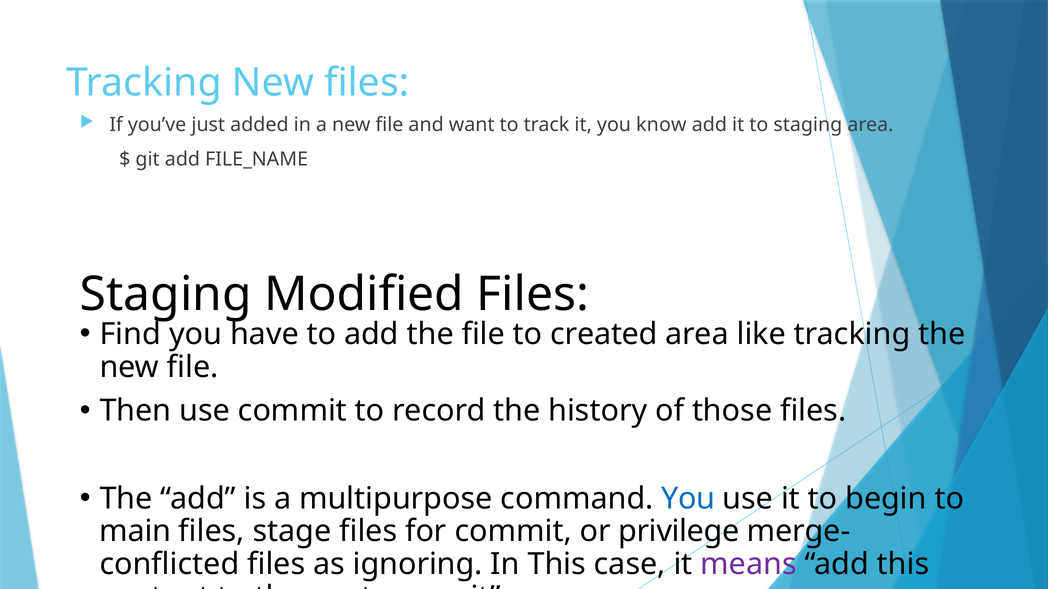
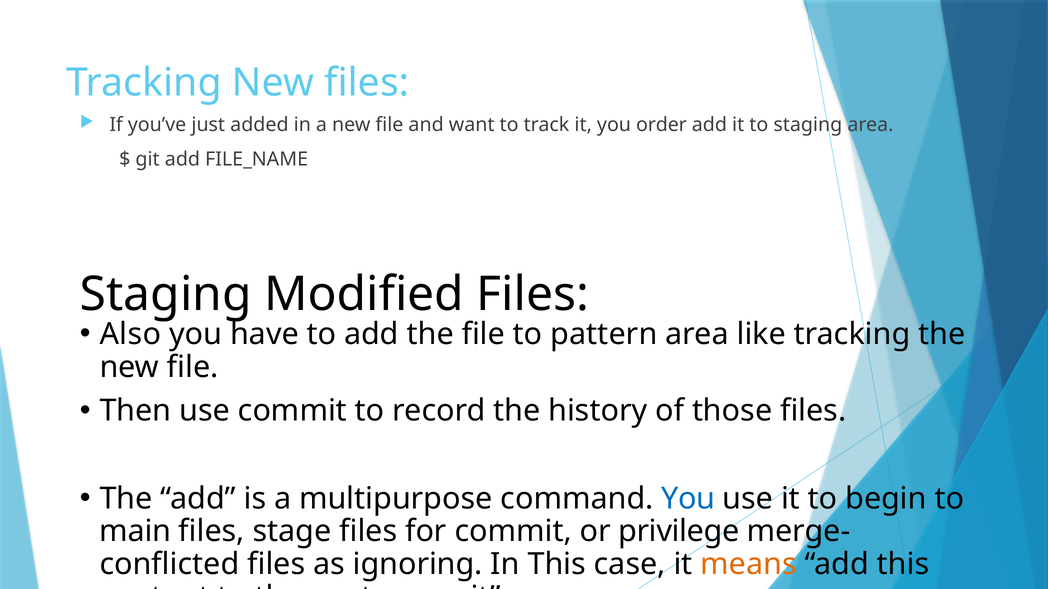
know: know -> order (661, 125)
Find: Find -> Also (130, 334)
created: created -> pattern (604, 334)
means colour: purple -> orange (749, 565)
